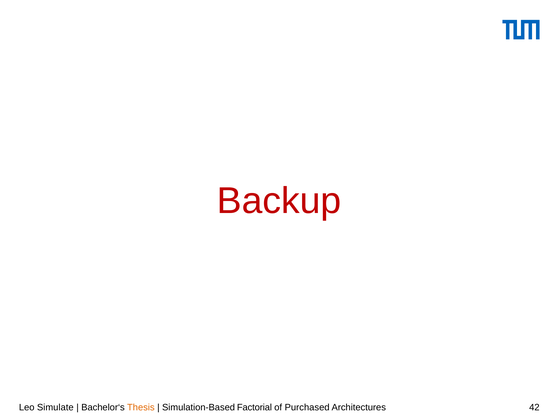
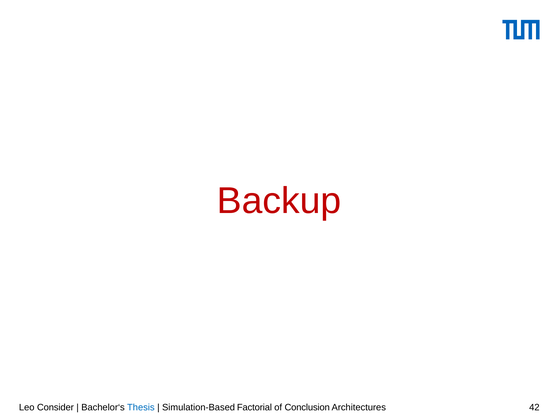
Simulate: Simulate -> Consider (55, 408)
Thesis colour: orange -> blue (141, 408)
Purchased: Purchased -> Conclusion (307, 408)
